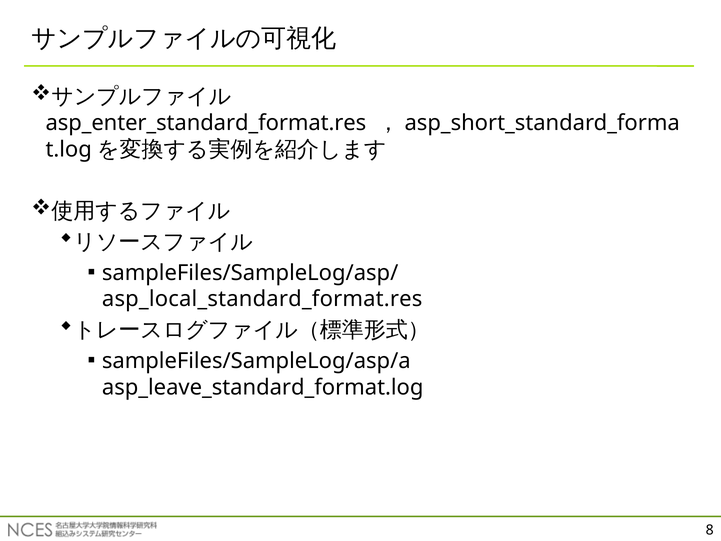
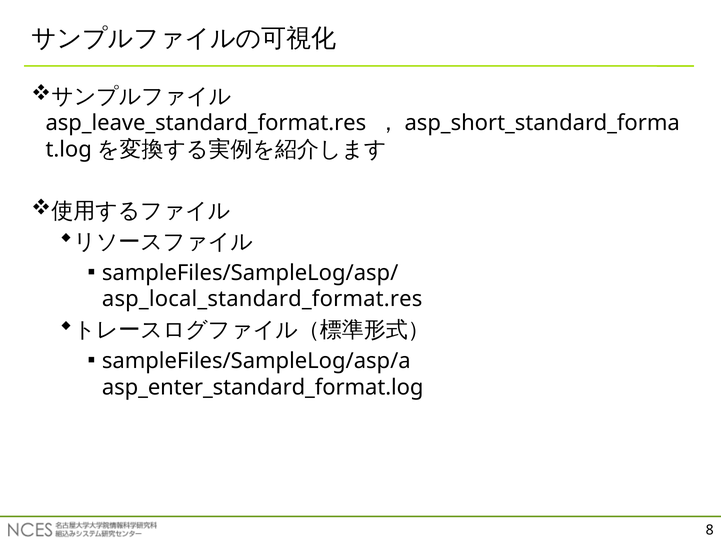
asp_enter_standard_format.res: asp_enter_standard_format.res -> asp_leave_standard_format.res (206, 123)
asp_leave_standard_format.log: asp_leave_standard_format.log -> asp_enter_standard_format.log (263, 387)
